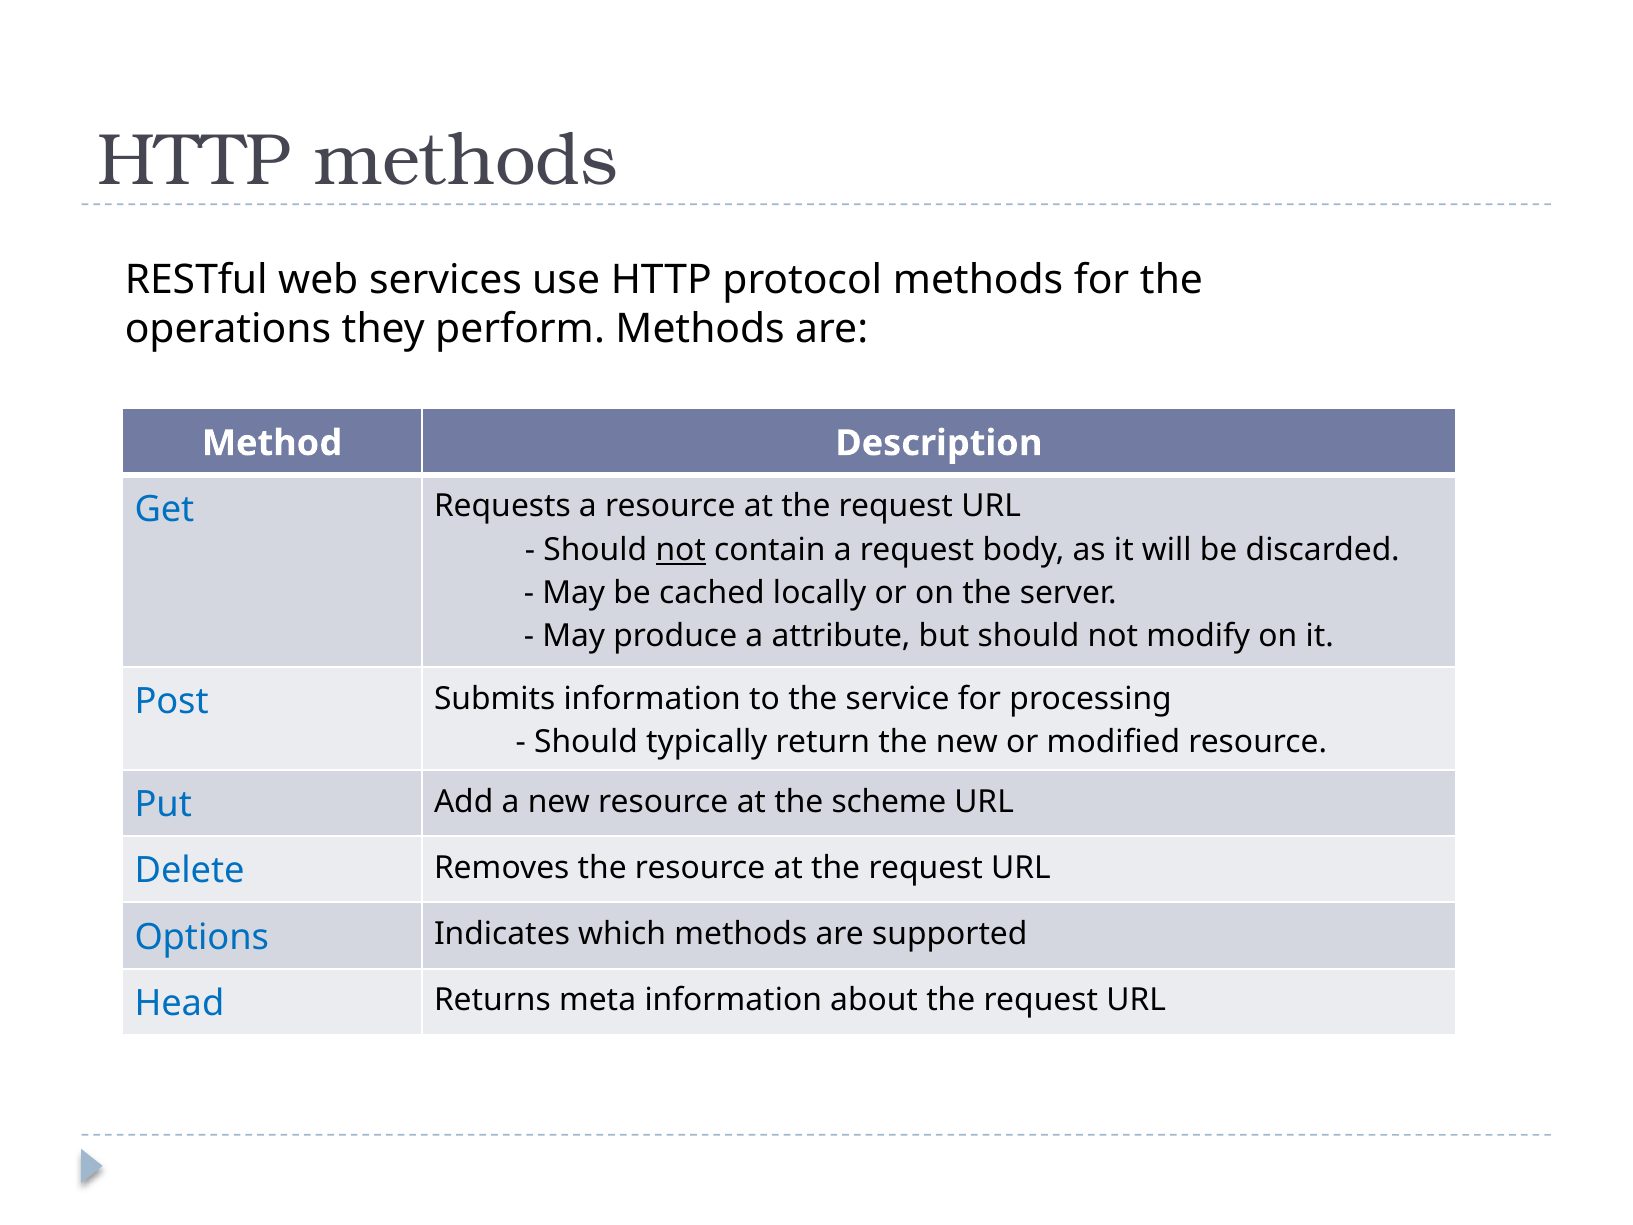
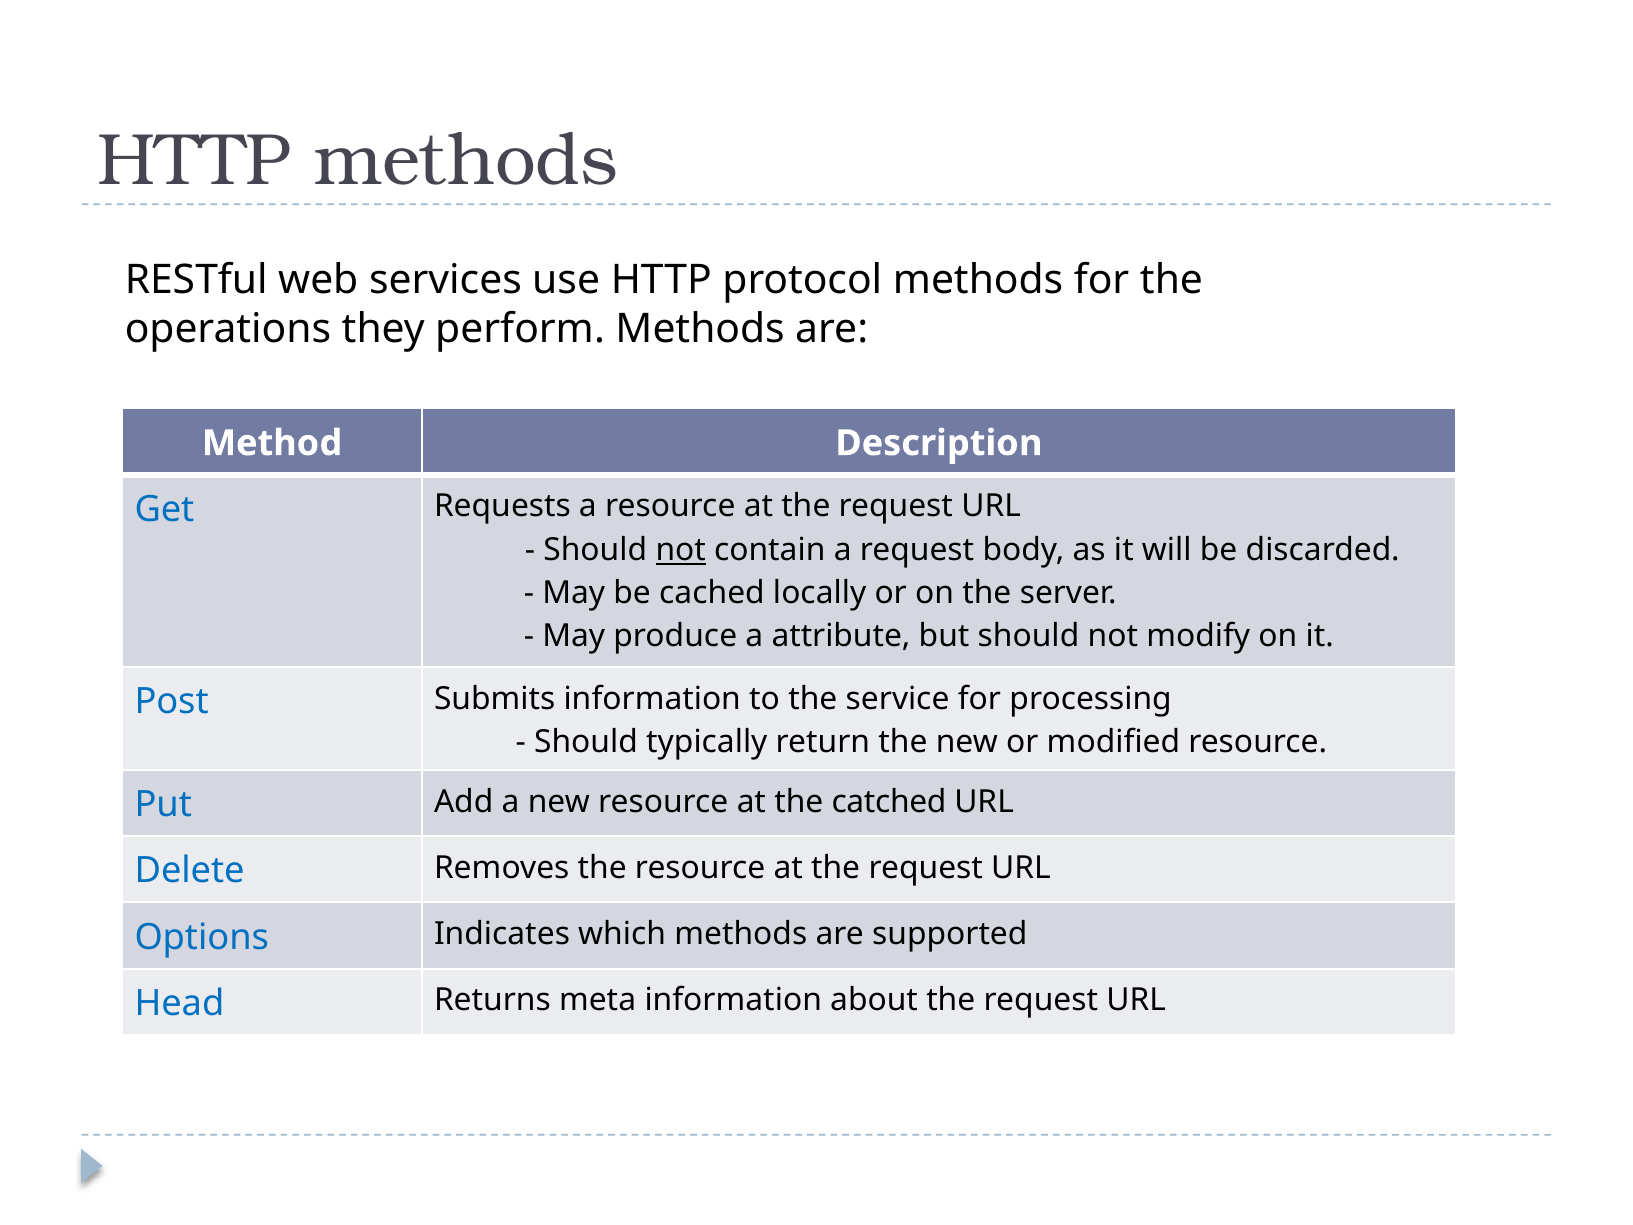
scheme: scheme -> catched (889, 801)
